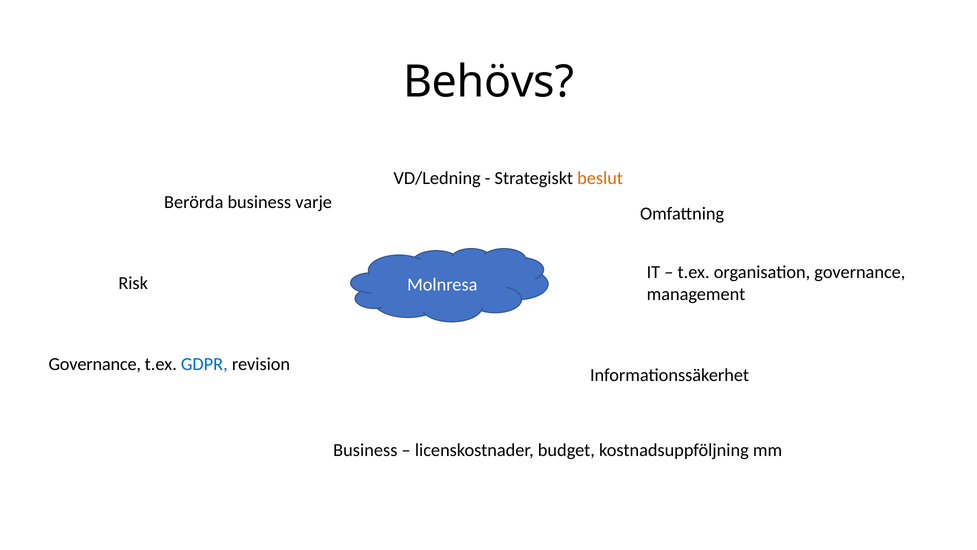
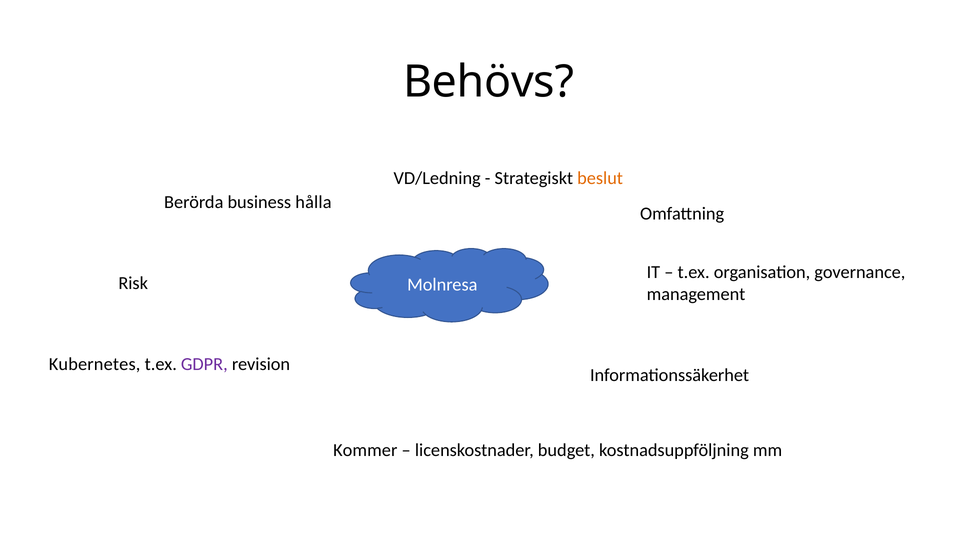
varje: varje -> hålla (314, 202)
Governance: Governance -> Kubernetes (95, 364)
GDPR colour: blue -> purple (204, 364)
Business: Business -> Kommer (365, 450)
